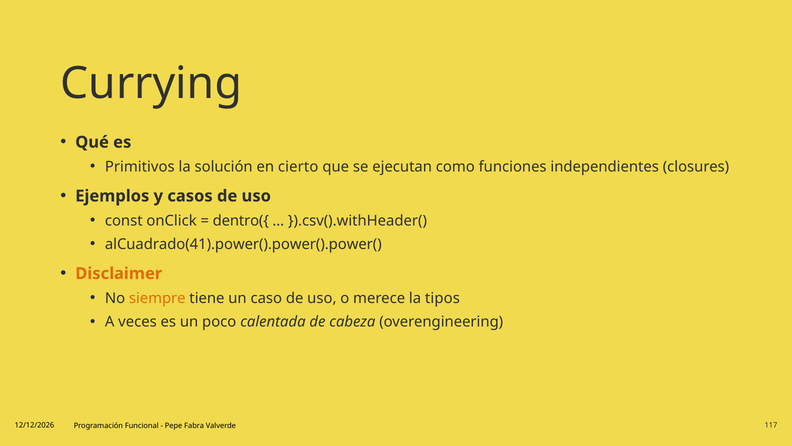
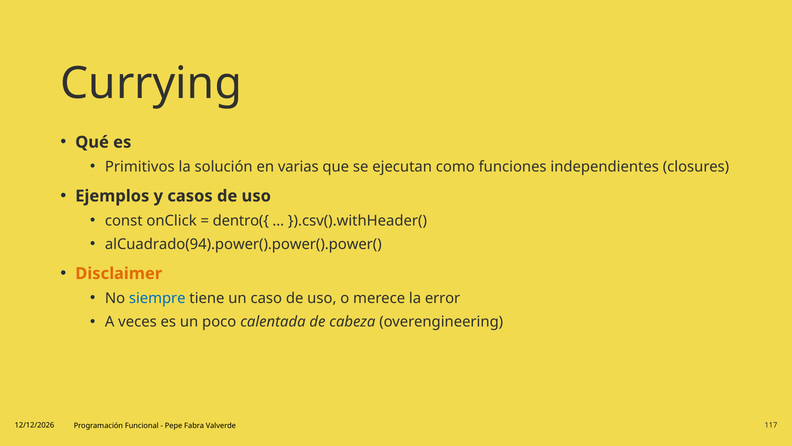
cierto: cierto -> varias (298, 167)
alCuadrado(41).power().power().power(: alCuadrado(41).power().power().power( -> alCuadrado(94).power().power().power( (243, 244)
siempre colour: orange -> blue (157, 298)
tipos: tipos -> error (443, 298)
